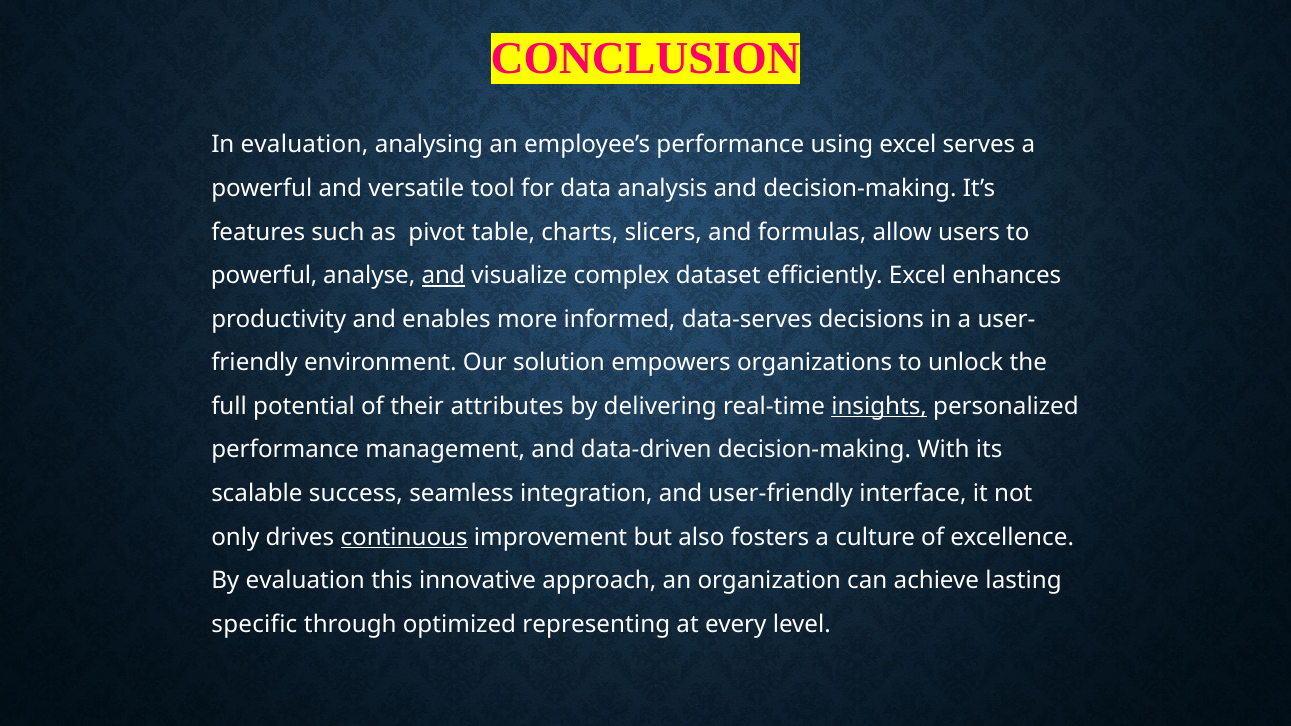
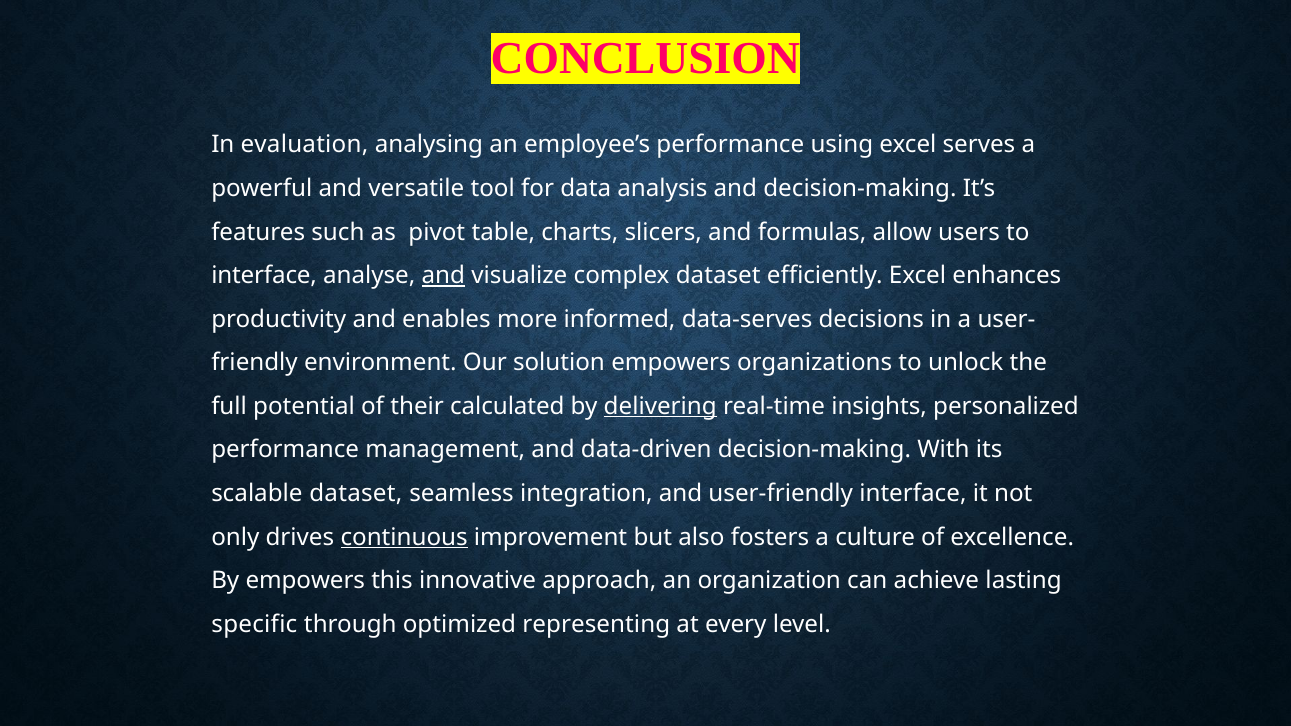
powerful: powerful -> interface (264, 276)
attributes: attributes -> calculated (507, 406)
delivering underline: none -> present (660, 406)
insights underline: present -> none (879, 406)
scalable success: success -> dataset (356, 494)
By evaluation: evaluation -> empowers (305, 581)
